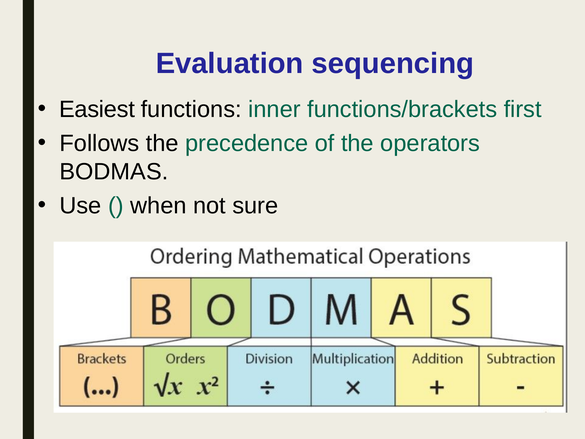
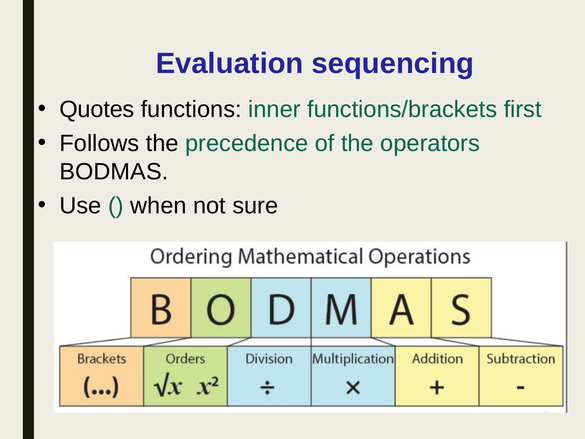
Easiest: Easiest -> Quotes (97, 109)
